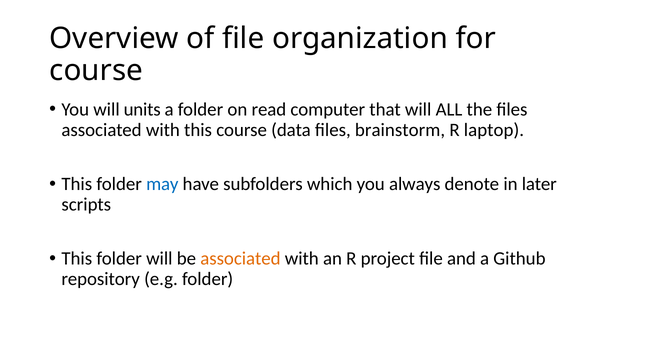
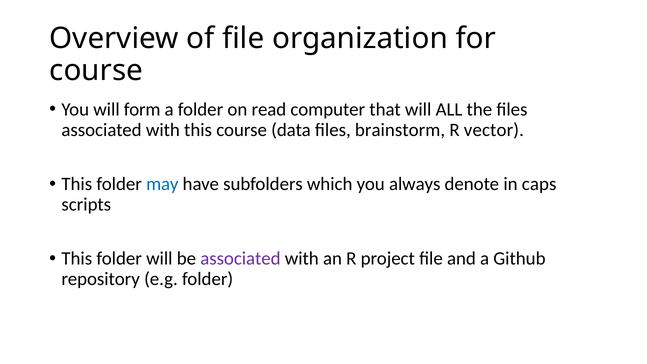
units: units -> form (142, 109)
laptop: laptop -> vector (494, 130)
later: later -> caps (539, 184)
associated colour: orange -> purple (240, 259)
